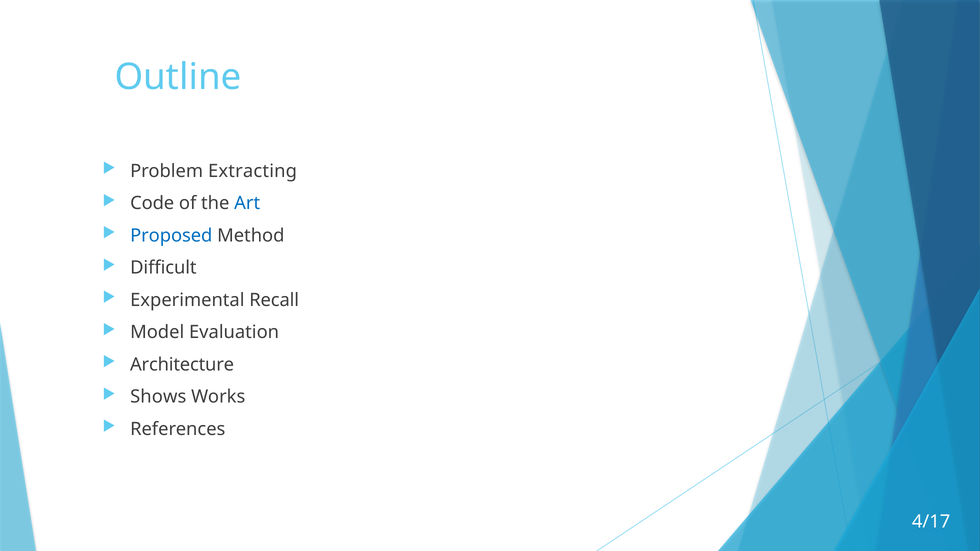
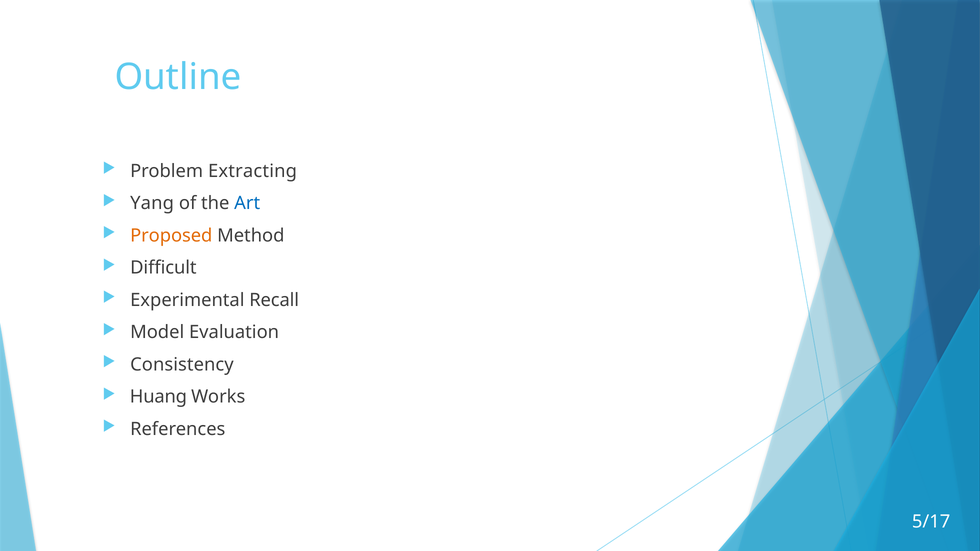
Code: Code -> Yang (152, 203)
Proposed colour: blue -> orange (171, 236)
Architecture: Architecture -> Consistency (182, 365)
Shows: Shows -> Huang (158, 397)
4/17: 4/17 -> 5/17 (931, 522)
